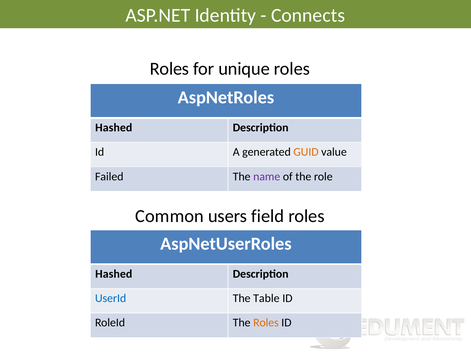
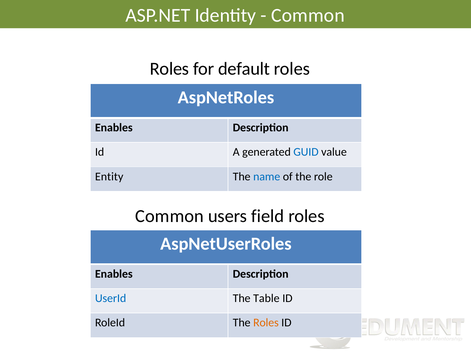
Connects: Connects -> Common (308, 15)
unique: unique -> default (244, 69)
Hashed: Hashed -> Enables (114, 128)
GUID colour: orange -> blue (306, 152)
Failed: Failed -> Entity (109, 177)
name colour: purple -> blue (267, 177)
Hashed: Hashed -> Enables (114, 274)
